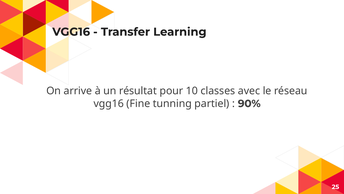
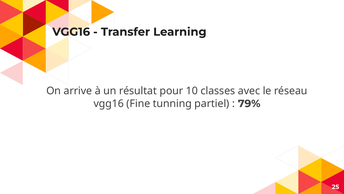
90%: 90% -> 79% (249, 103)
